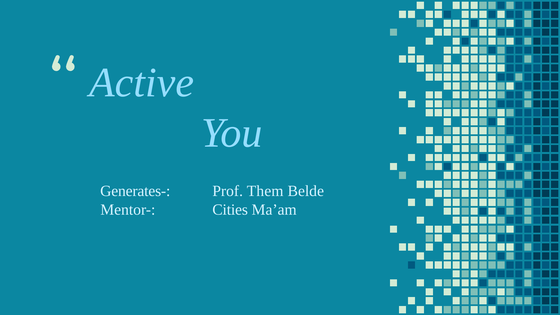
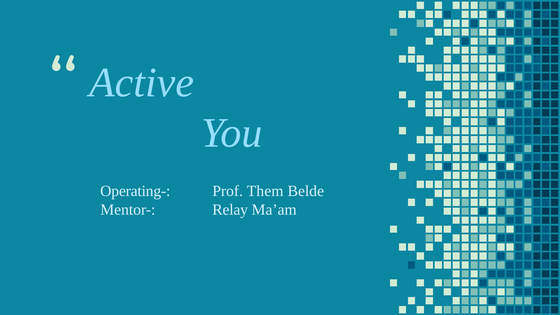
Generates-: Generates- -> Operating- (135, 191)
Cities: Cities -> Relay (230, 210)
